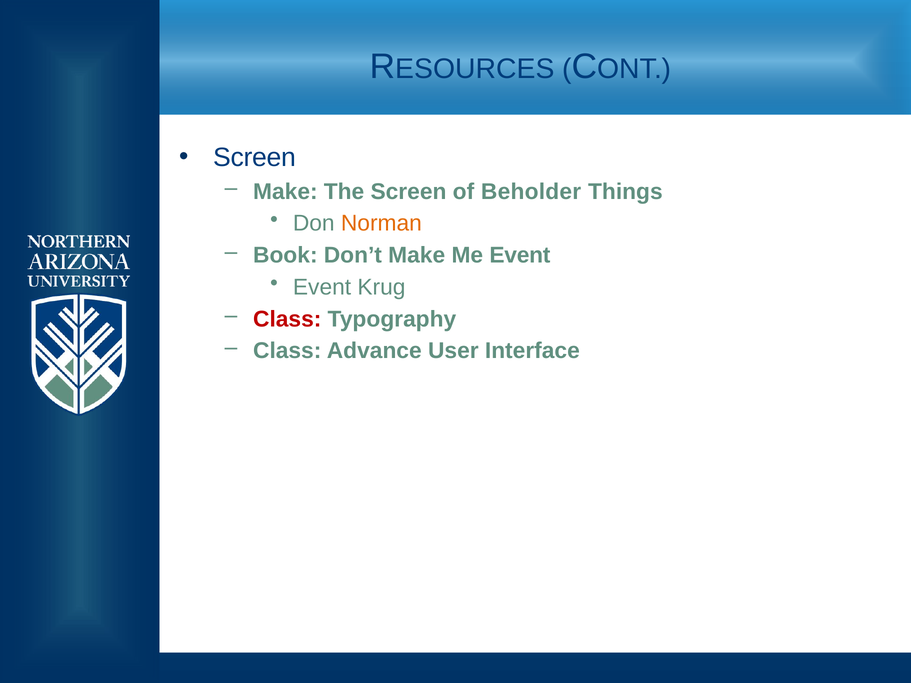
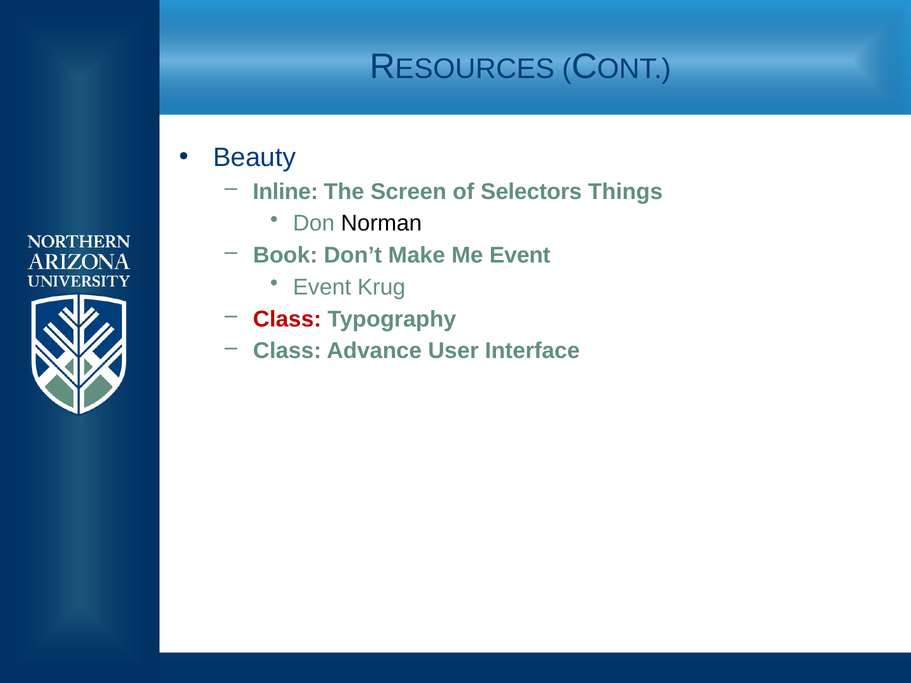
Screen: Screen -> Beauty (255, 158)
Make: Make -> Inline (285, 192)
Beholder: Beholder -> Selectors (531, 192)
Norman colour: orange -> black (381, 223)
